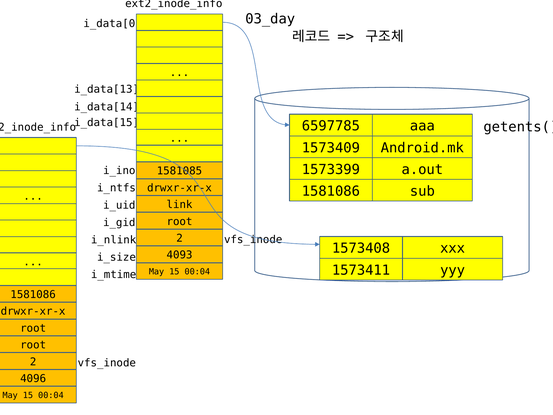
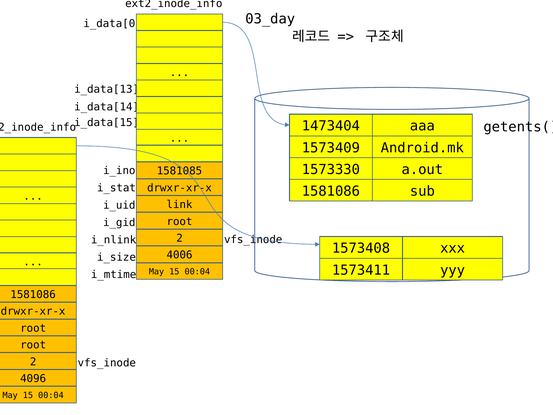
6597785: 6597785 -> 1473404 (331, 126)
1573399: 1573399 -> 1573330 (331, 169)
i_ntfs: i_ntfs -> i_stat (116, 188)
4093: 4093 -> 4006 (180, 255)
